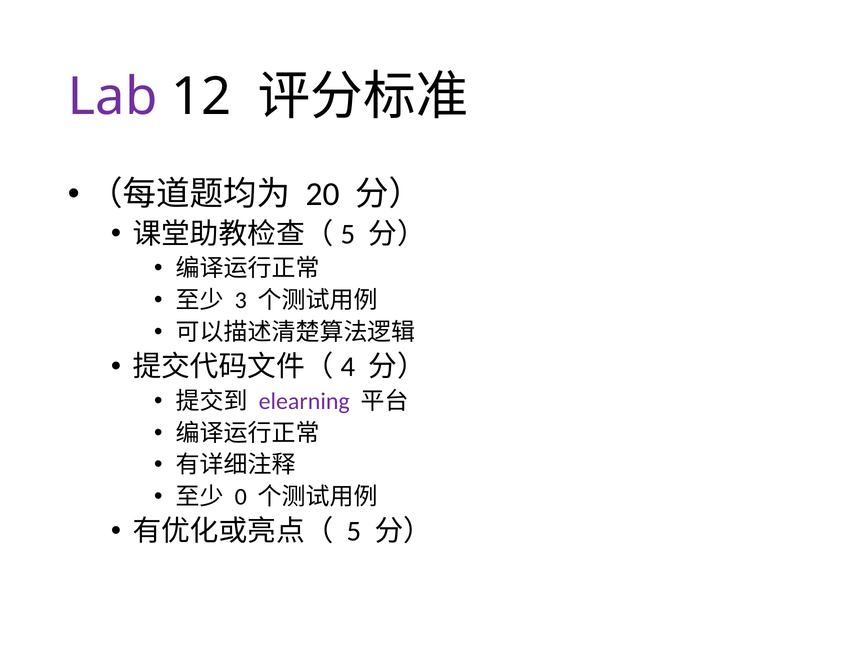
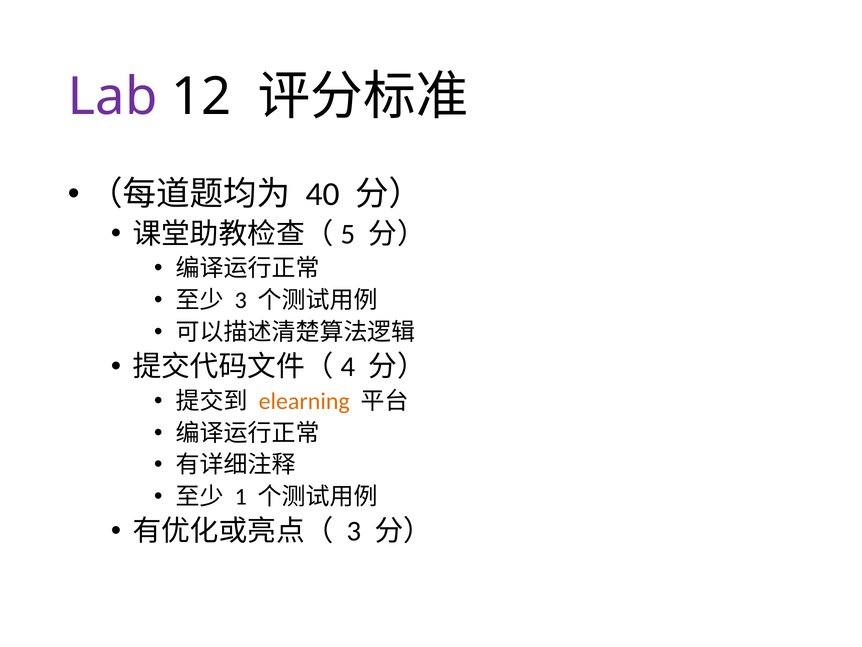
20: 20 -> 40 (323, 194)
elearning colour: purple -> orange (304, 401)
0: 0 -> 1 (241, 497)
5: 5 -> 3 (354, 531)
